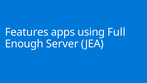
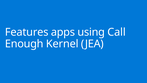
Full: Full -> Call (117, 32)
Server: Server -> Kernel (62, 44)
